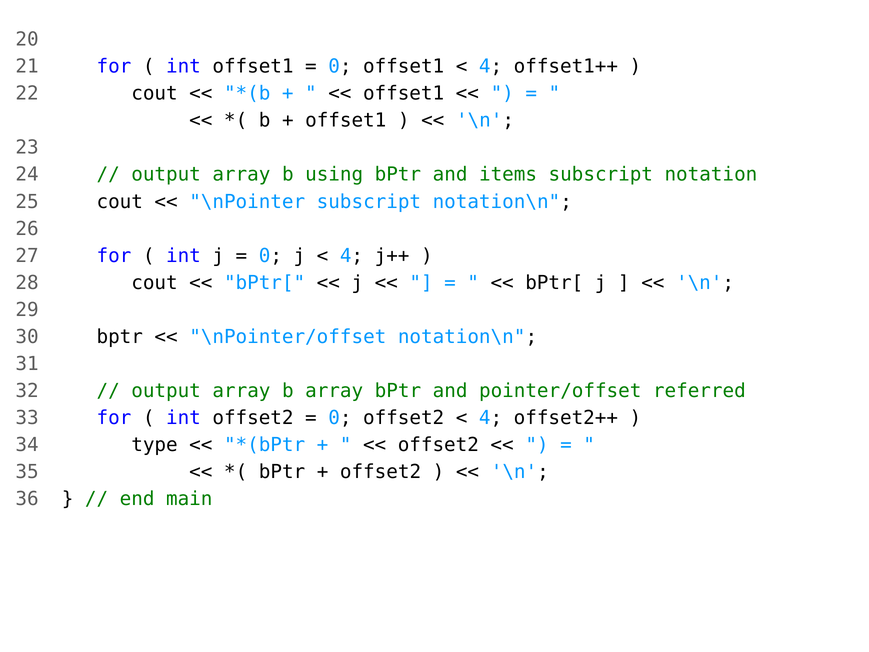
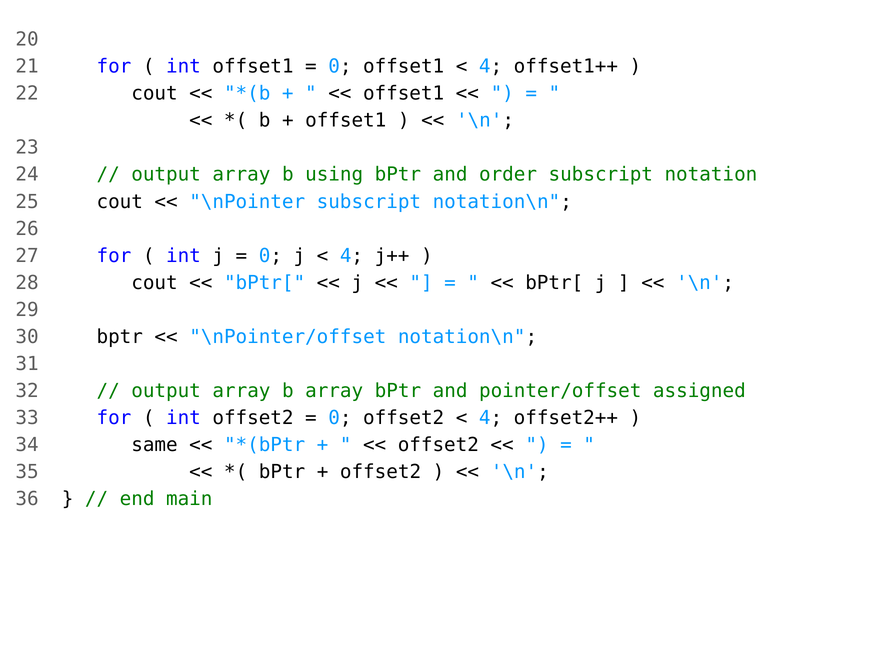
items: items -> order (508, 175)
referred: referred -> assigned (699, 391)
type: type -> same (154, 445)
